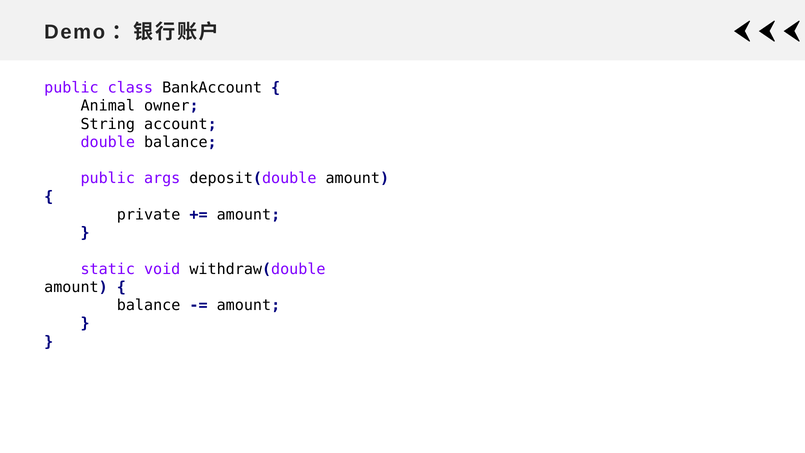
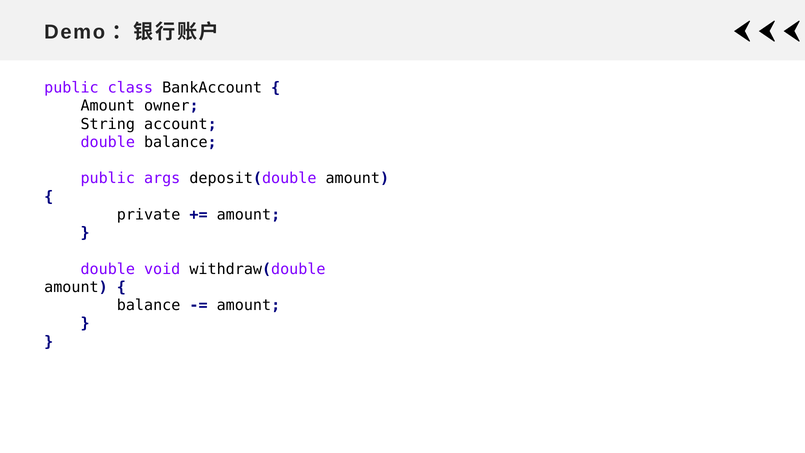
Animal: Animal -> Amount (108, 106)
static: static -> double (108, 269)
